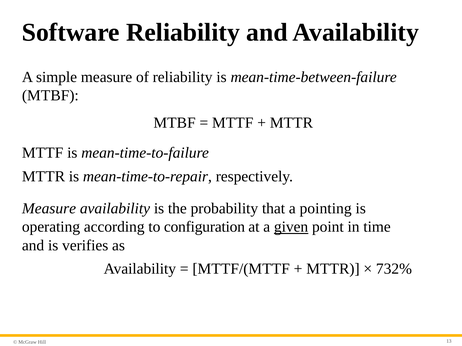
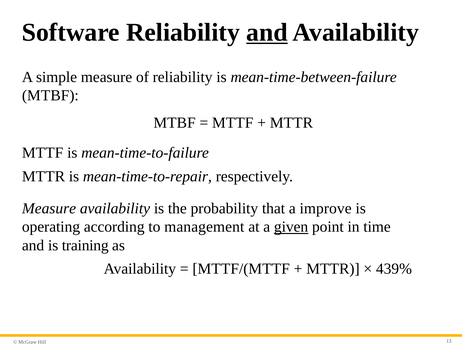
and underline: none -> present (267, 32)
pointing: pointing -> improve (326, 209)
configuration: configuration -> management (204, 227)
verifies: verifies -> training (85, 246)
732%: 732% -> 439% (394, 269)
